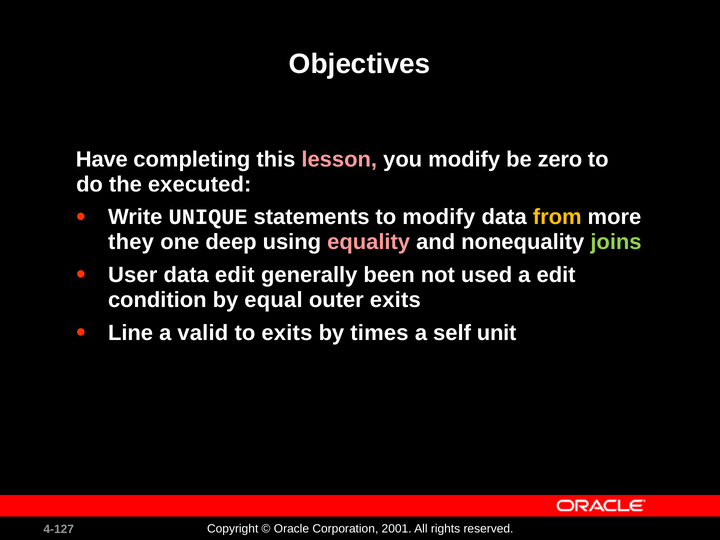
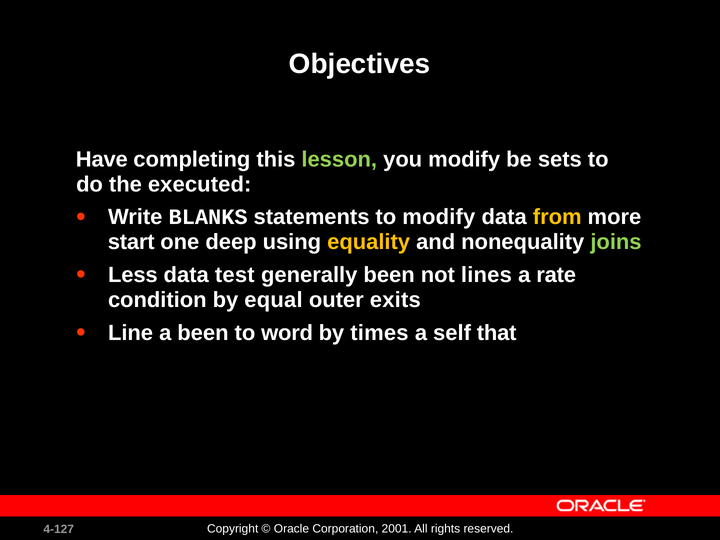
lesson colour: pink -> light green (339, 159)
zero: zero -> sets (560, 159)
UNIQUE: UNIQUE -> BLANKS (208, 217)
they: they -> start (131, 242)
equality colour: pink -> yellow (369, 242)
User: User -> Less (133, 275)
data edit: edit -> test (235, 275)
used: used -> lines (486, 275)
a edit: edit -> rate (556, 275)
a valid: valid -> been (203, 333)
to exits: exits -> word (287, 333)
unit: unit -> that (497, 333)
